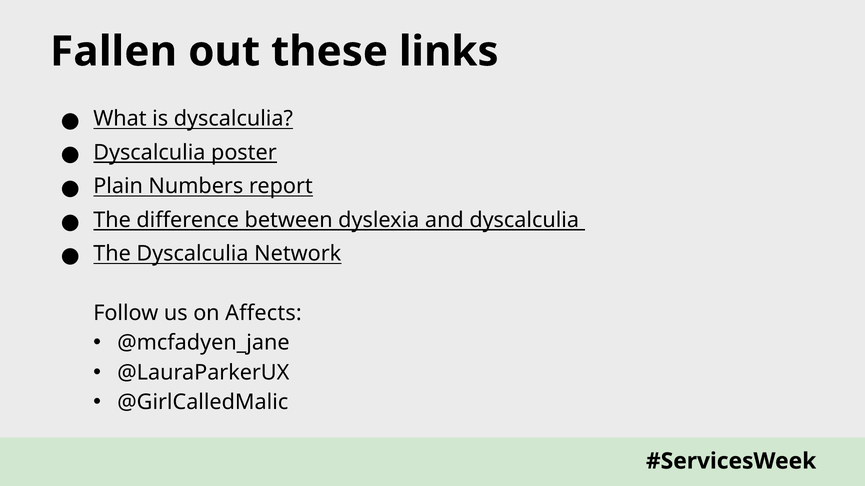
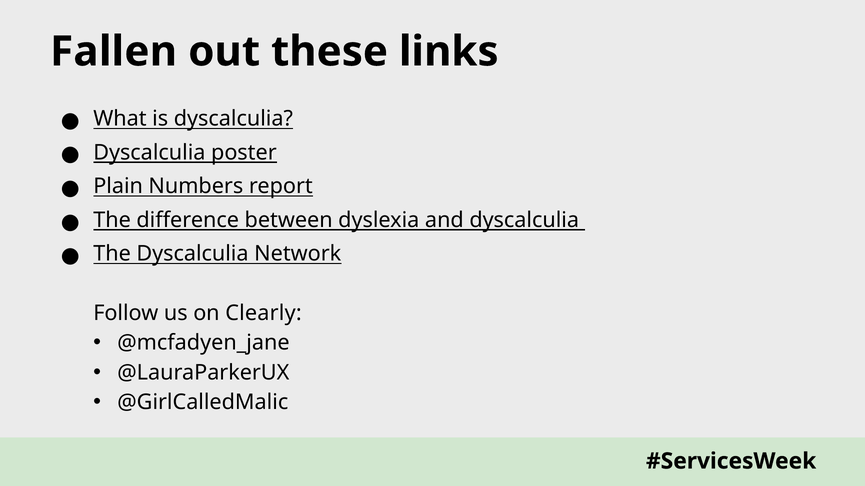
Affects: Affects -> Clearly (263, 313)
